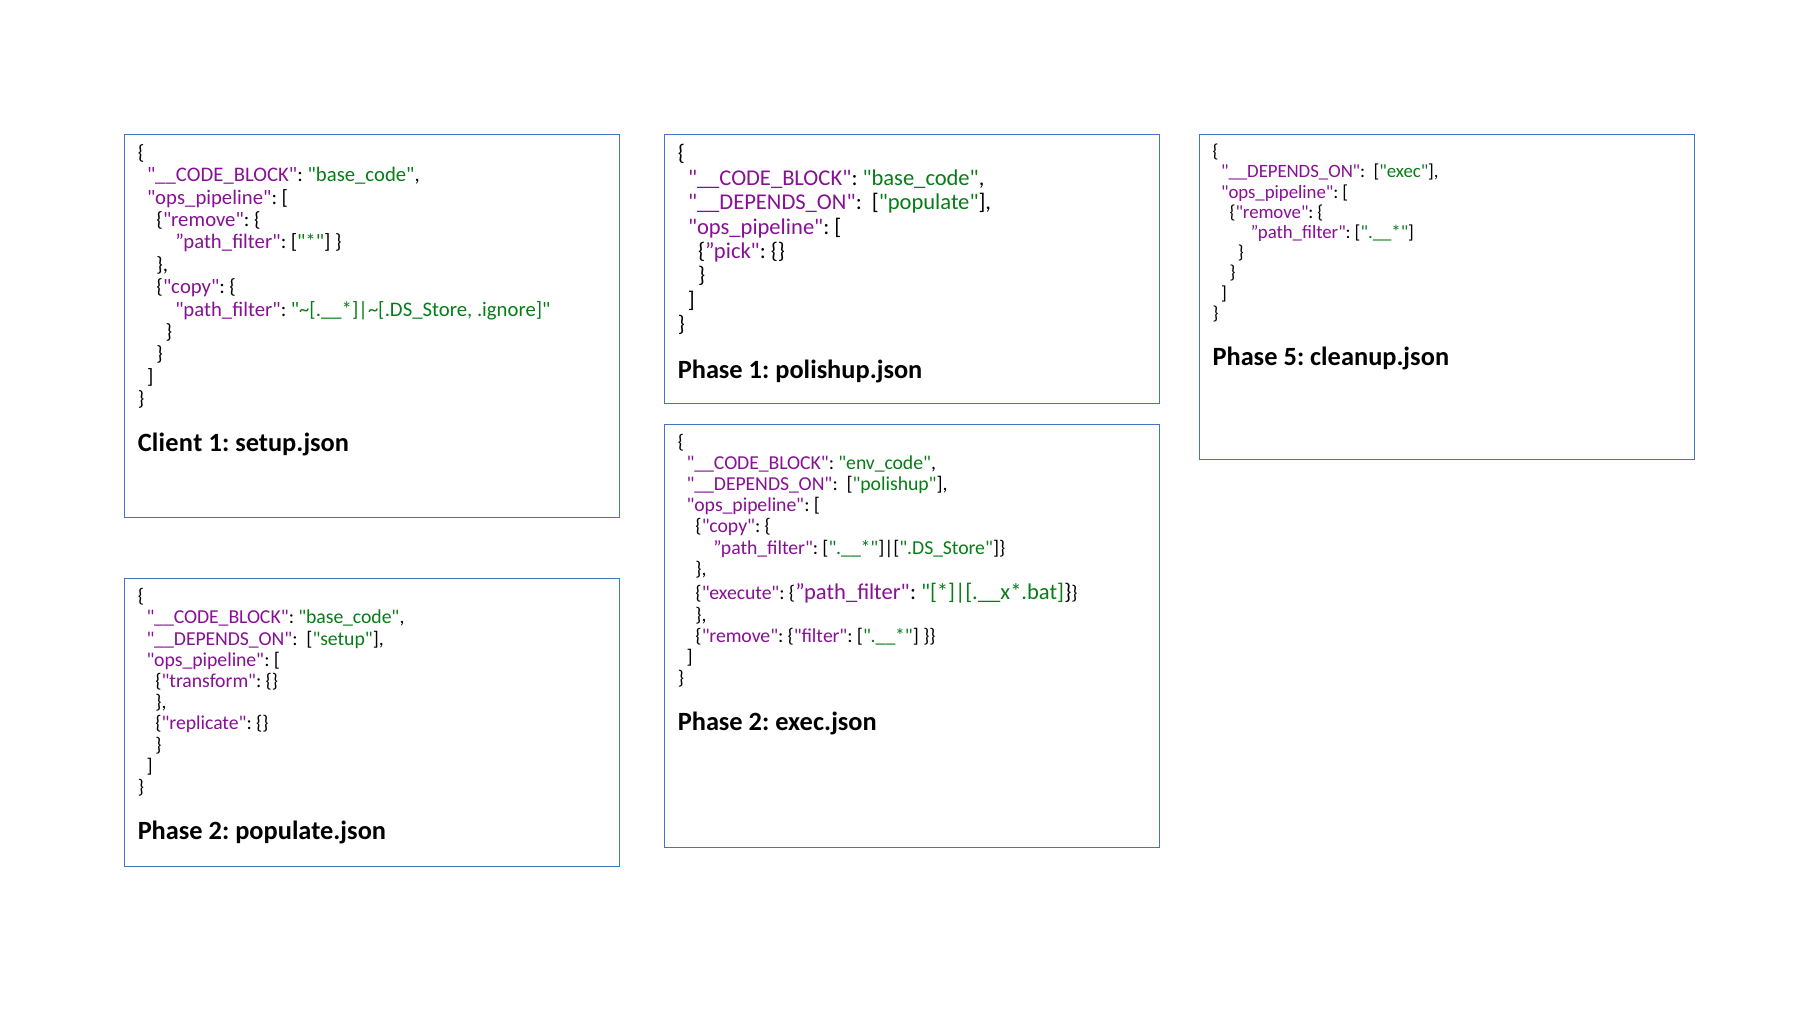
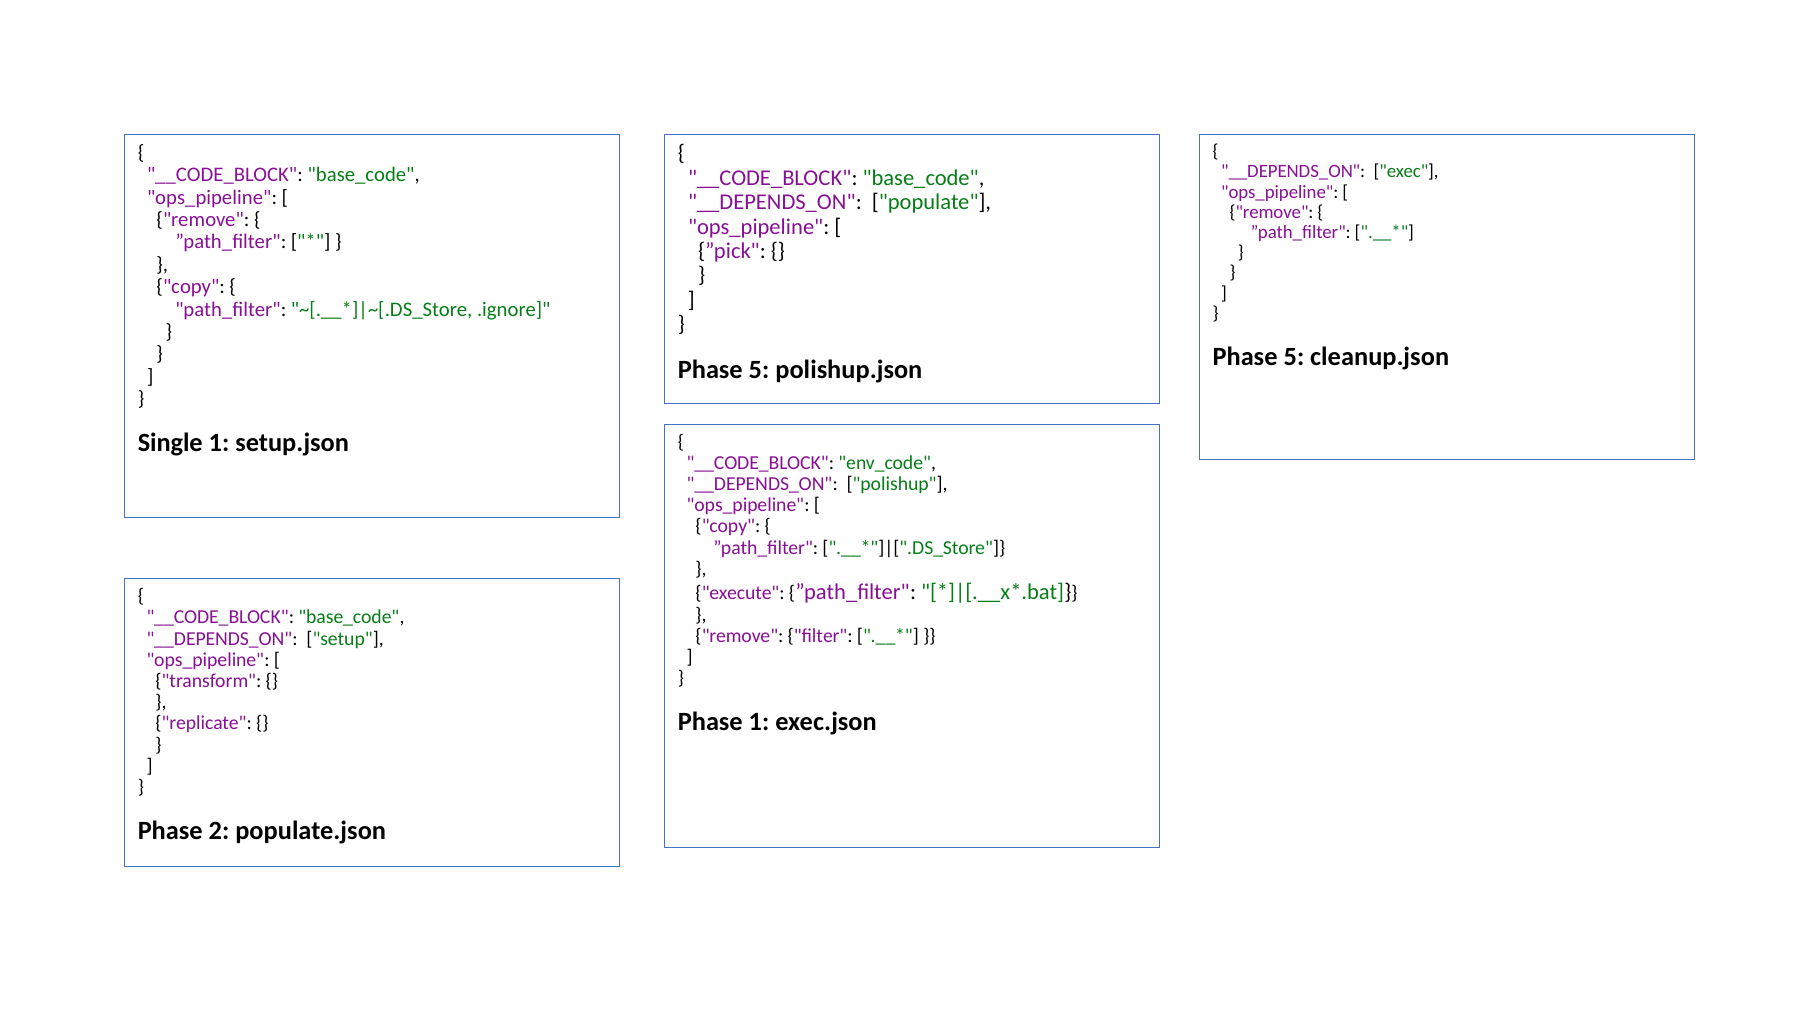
1: 1 -> 5 (759, 369)
Client: Client -> Single (170, 443)
2: 2 -> 1 (759, 722)
